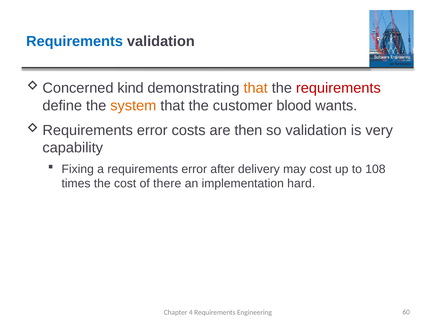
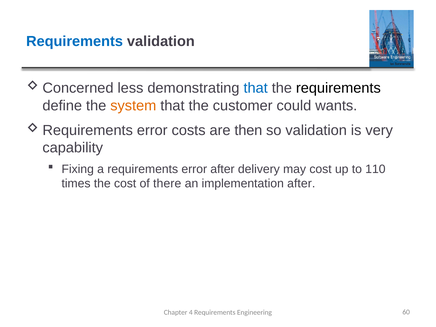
kind: kind -> less (130, 88)
that colour: orange -> blue (256, 88)
requirements colour: red -> black (338, 88)
blood: blood -> could (294, 106)
108: 108 -> 110 (375, 169)
implementation hard: hard -> after (301, 184)
